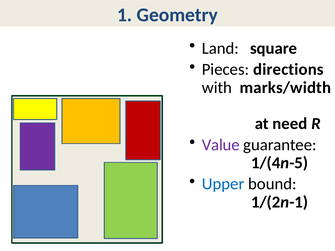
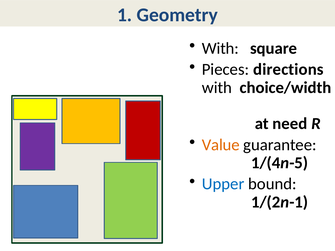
Land: Land -> With (220, 48)
marks/width: marks/width -> choice/width (285, 88)
Value colour: purple -> orange (221, 145)
